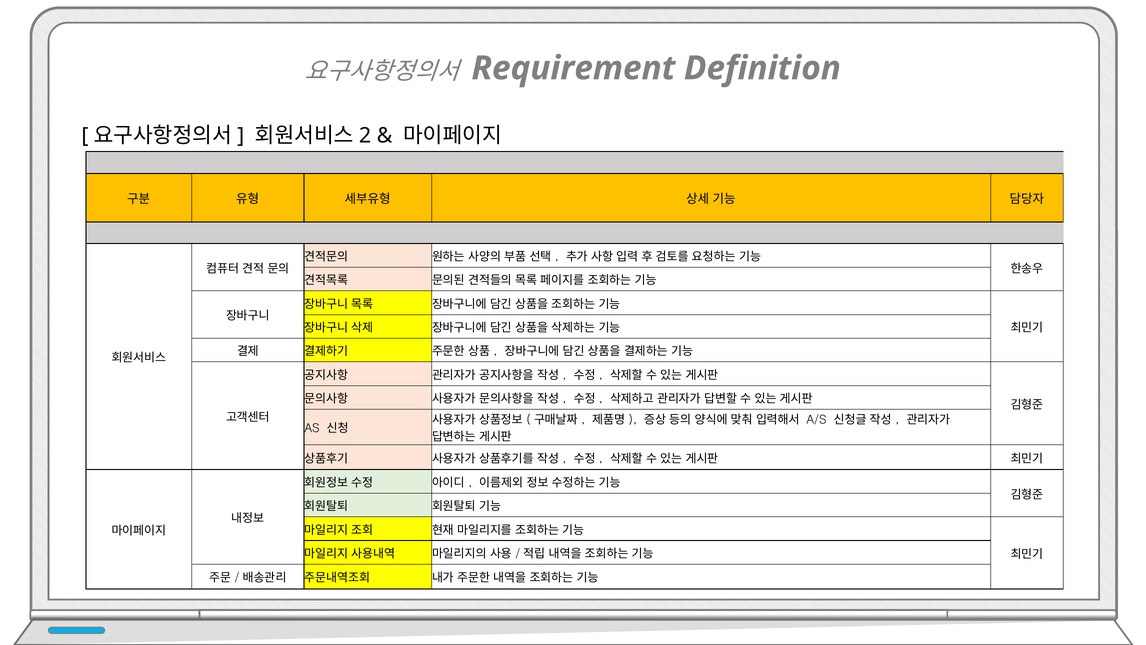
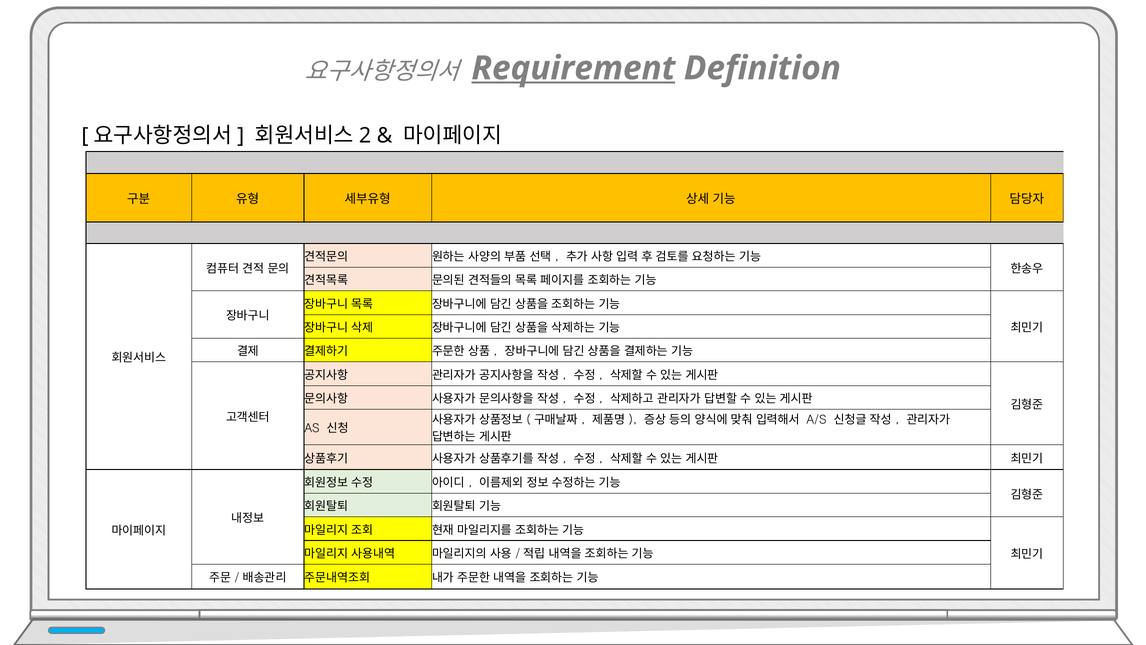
Requirement underline: none -> present (573, 68)
